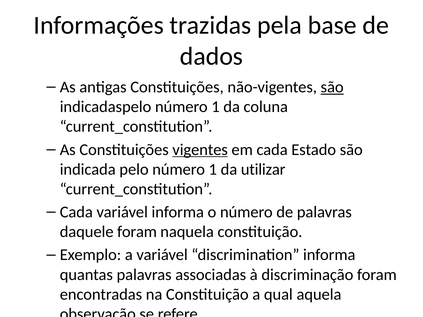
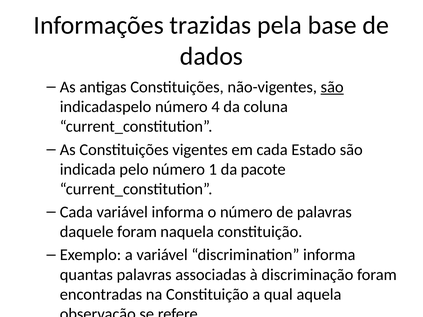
indicadaspelo número 1: 1 -> 4 (216, 107)
vigentes underline: present -> none (200, 150)
utilizar: utilizar -> pacote (263, 169)
